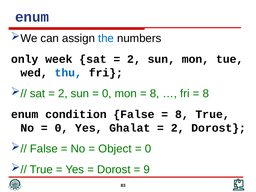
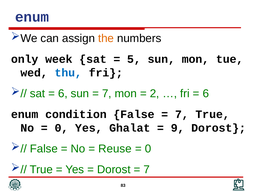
the colour: blue -> orange (106, 38)
2: 2 -> 5 (134, 59)
2: 2 -> 6 (63, 93)
0: 0 -> 7 (107, 93)
8: 8 -> 2 (155, 93)
8: 8 -> 6 (206, 93)
8: 8 -> 7 (182, 114)
2: 2 -> 9 (178, 128)
Object: Object -> Reuse (115, 149)
9: 9 -> 7 (147, 169)
